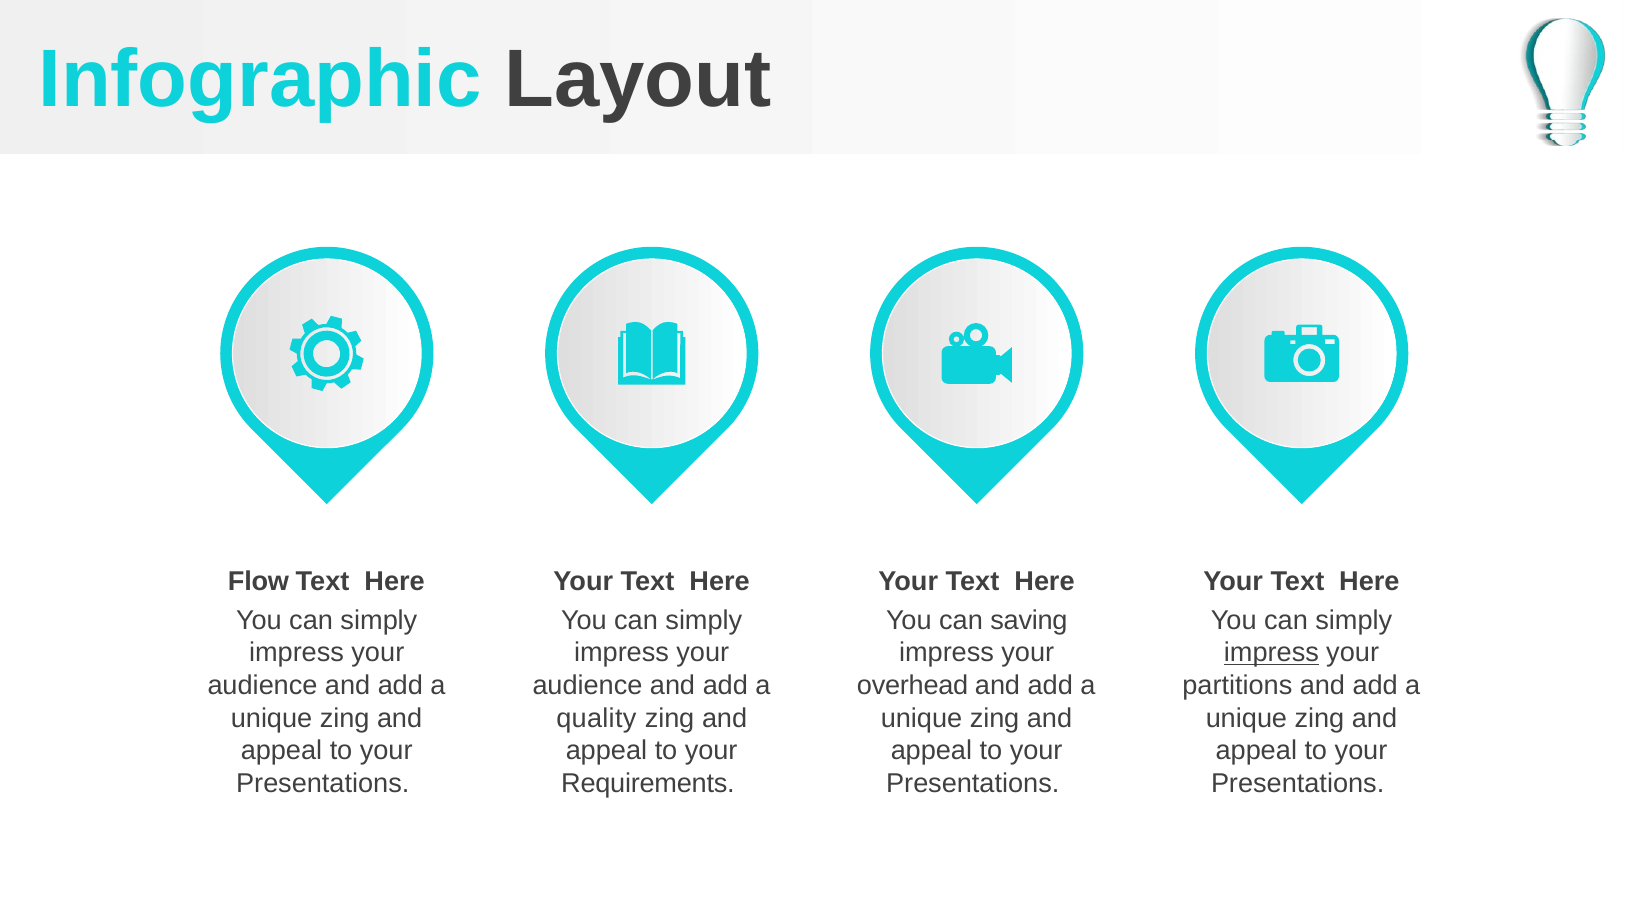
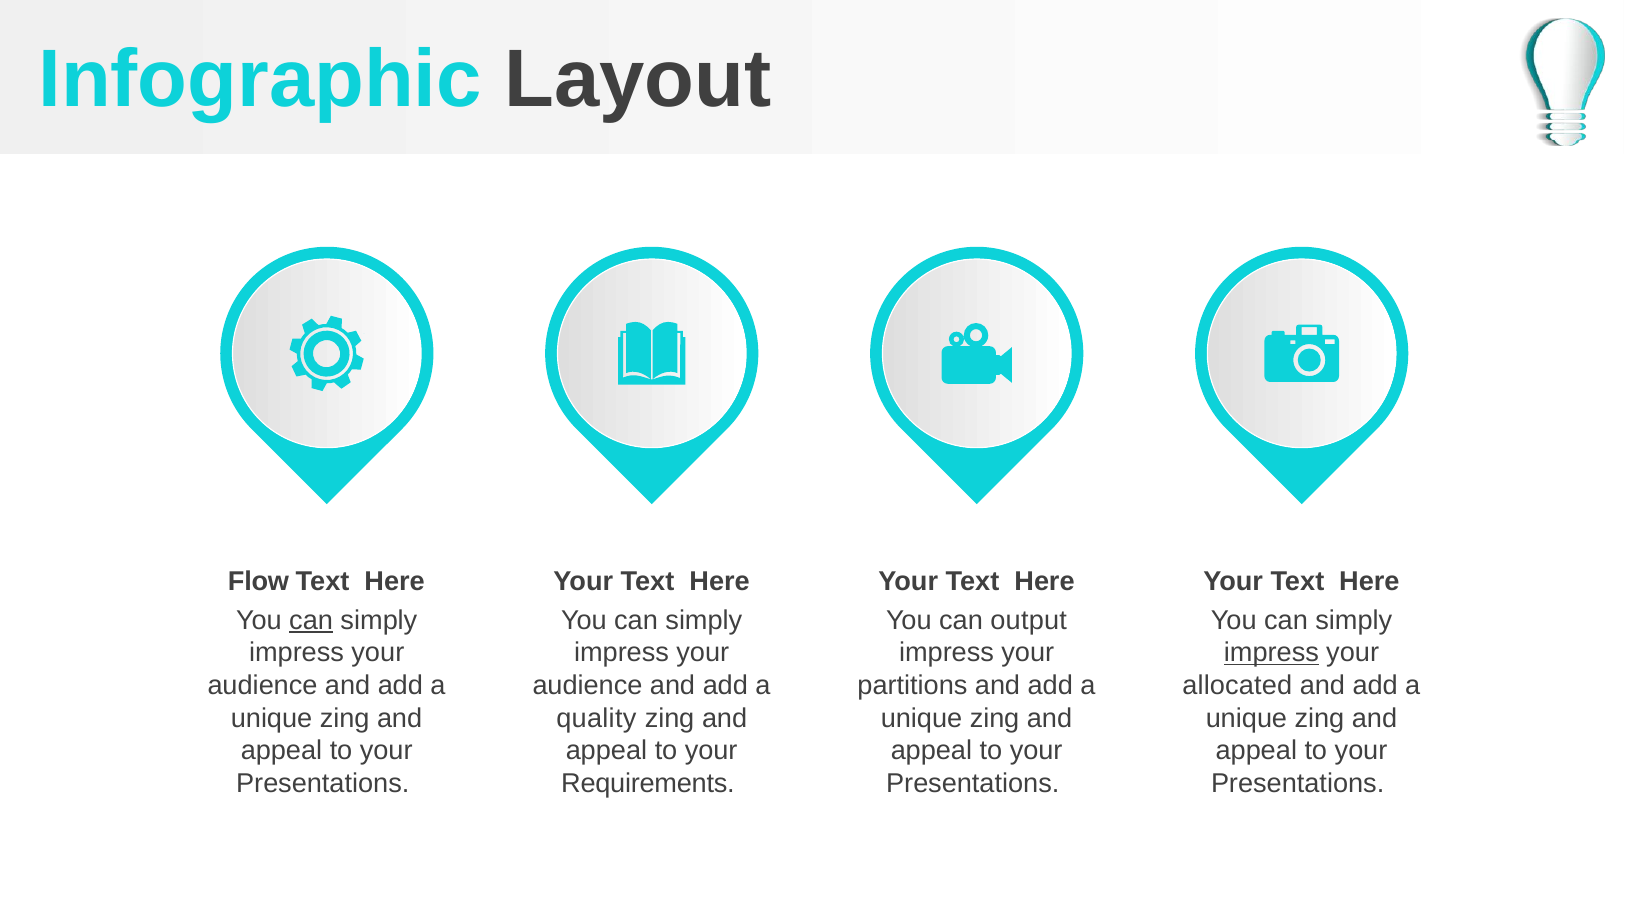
can underline: none -> present (311, 620)
saving: saving -> output (1029, 620)
overhead: overhead -> partitions (912, 685)
partitions: partitions -> allocated (1237, 685)
